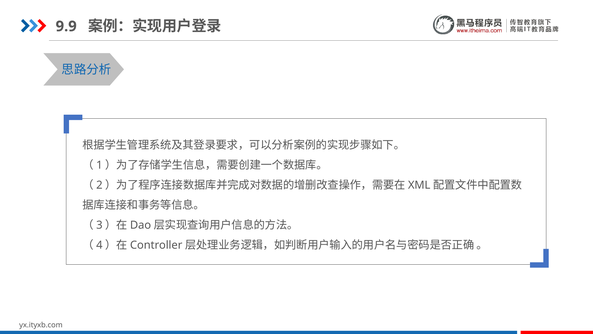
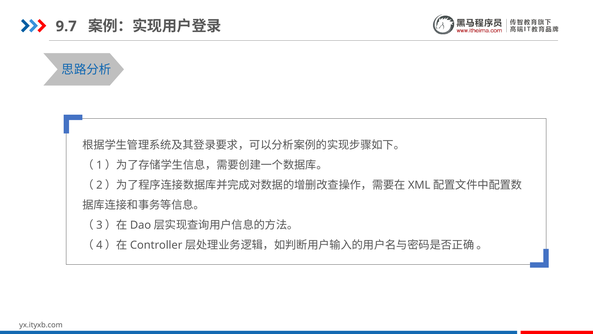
9.9: 9.9 -> 9.7 (66, 26)
